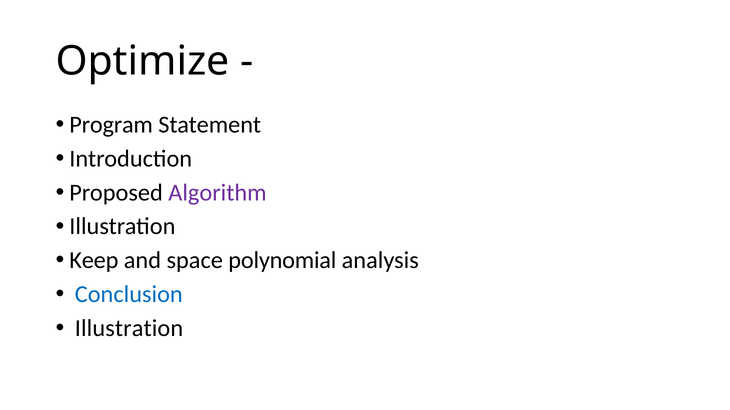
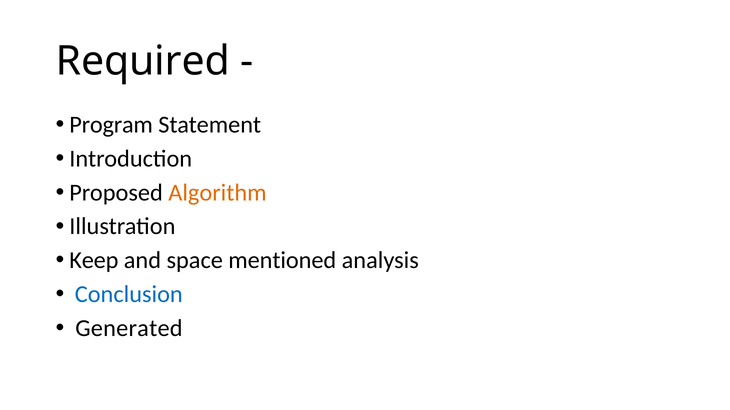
Optimize: Optimize -> Required (143, 61)
Algorithm colour: purple -> orange (217, 193)
polynomial: polynomial -> mentioned (282, 261)
Illustration: Illustration -> Generated (129, 328)
